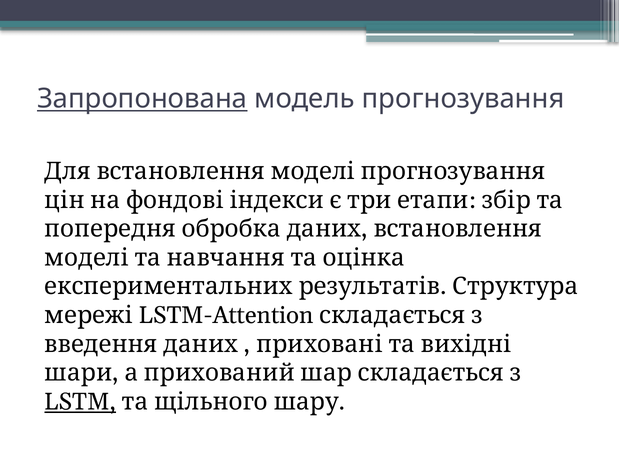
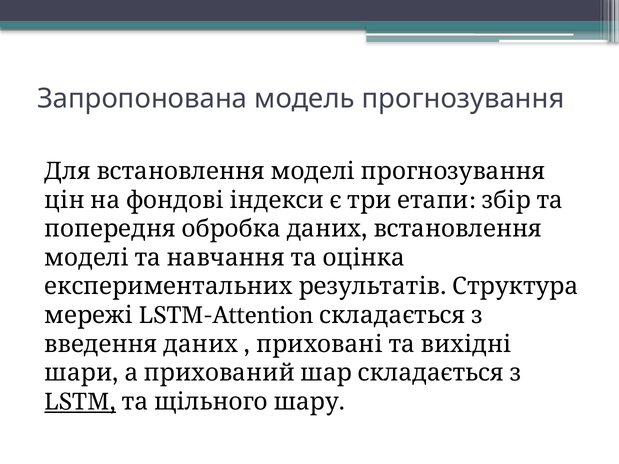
Запропонована underline: present -> none (142, 99)
